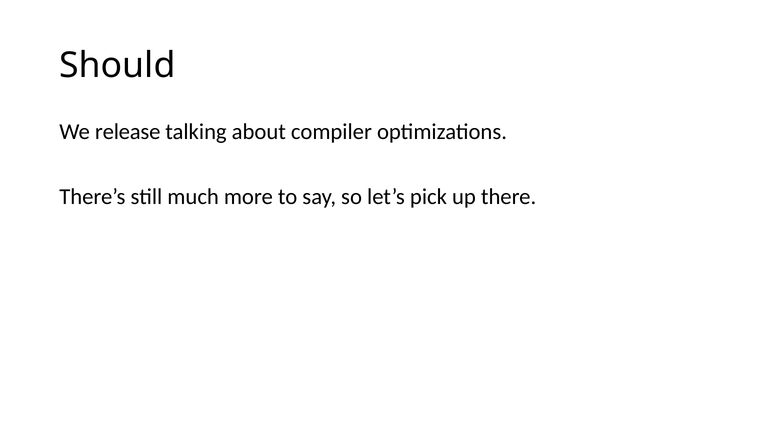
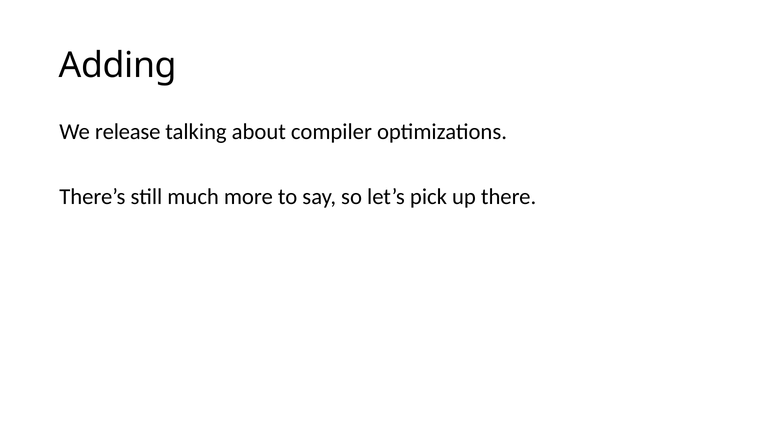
Should: Should -> Adding (118, 65)
